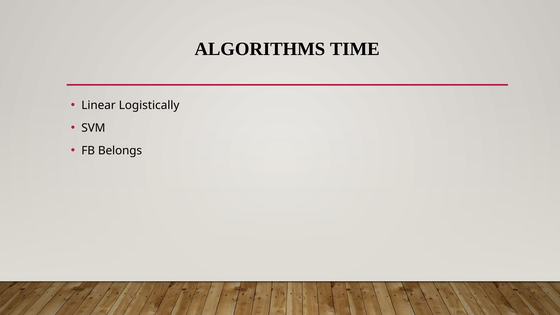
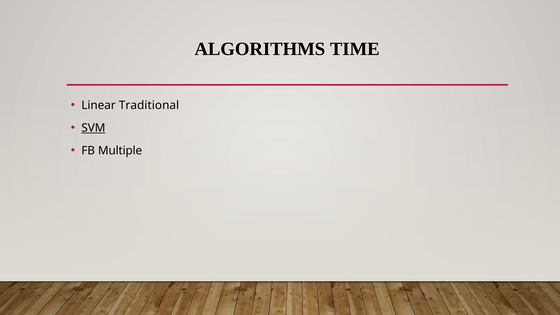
Logistically: Logistically -> Traditional (149, 105)
SVM underline: none -> present (93, 128)
Belongs: Belongs -> Multiple (120, 151)
